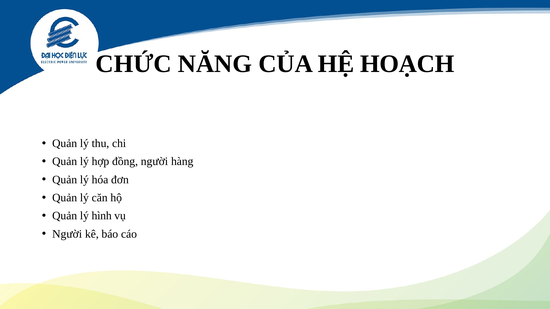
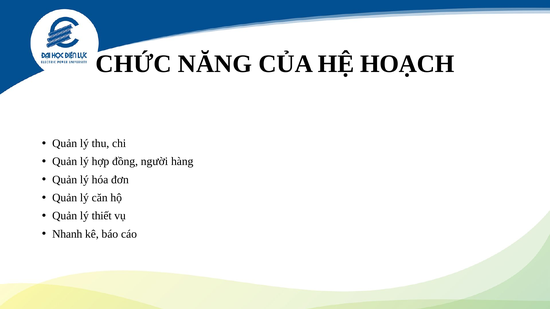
hình: hình -> thiết (102, 216)
Người: Người -> Nhanh (67, 234)
